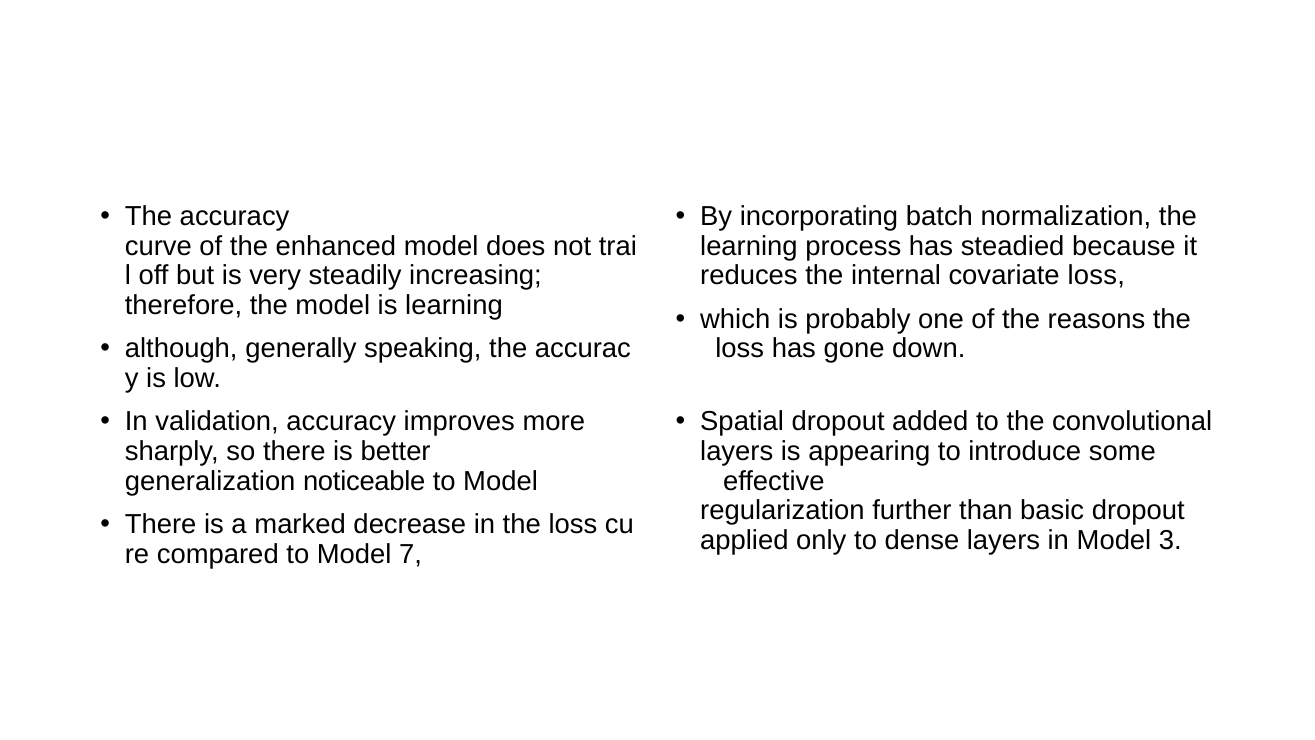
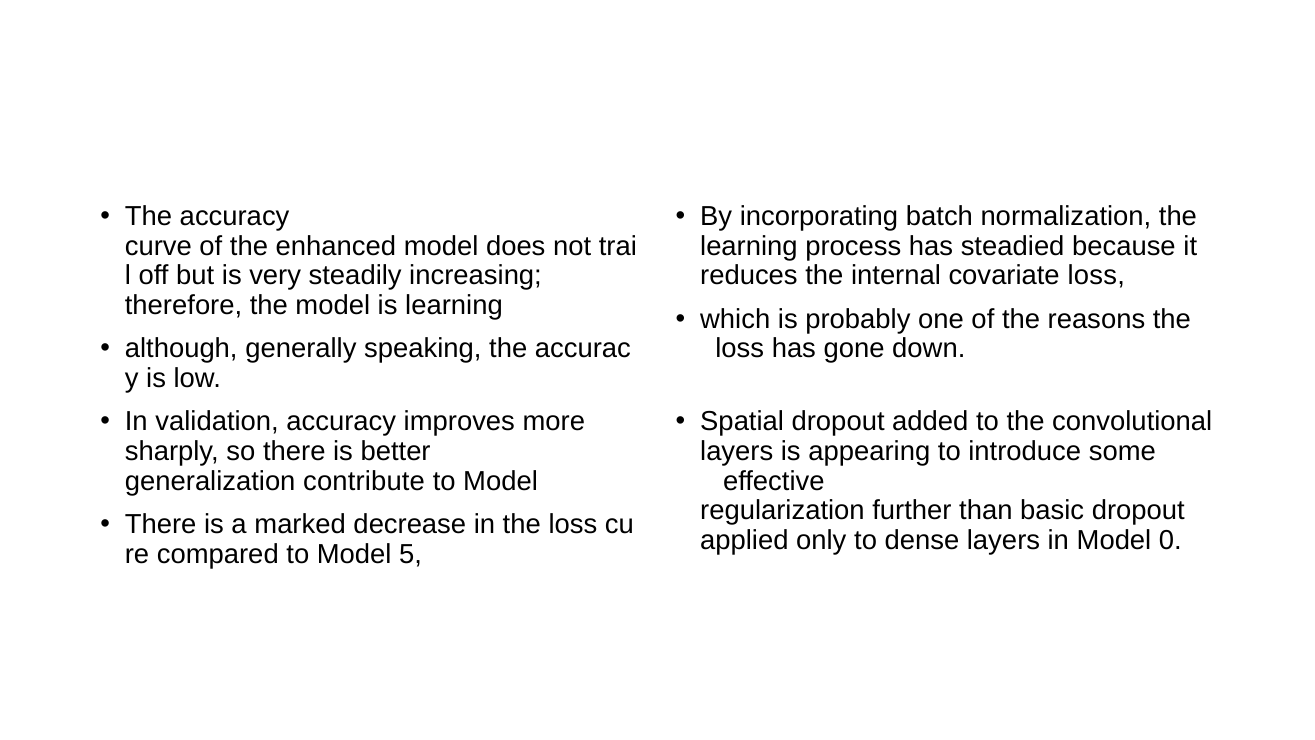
noticeable: noticeable -> contribute (364, 481)
3: 3 -> 0 (1170, 540)
7: 7 -> 5 (411, 554)
